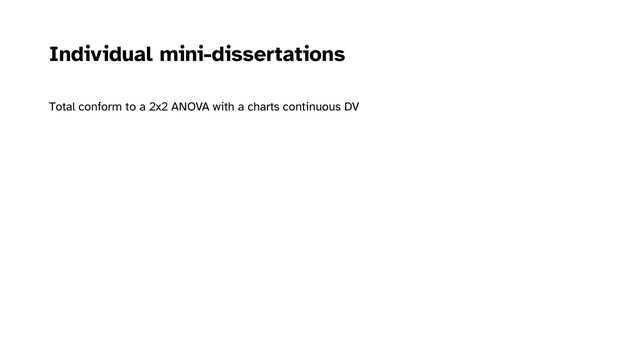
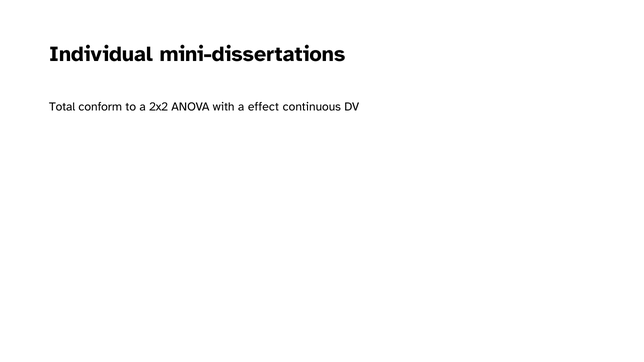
charts: charts -> effect (263, 107)
